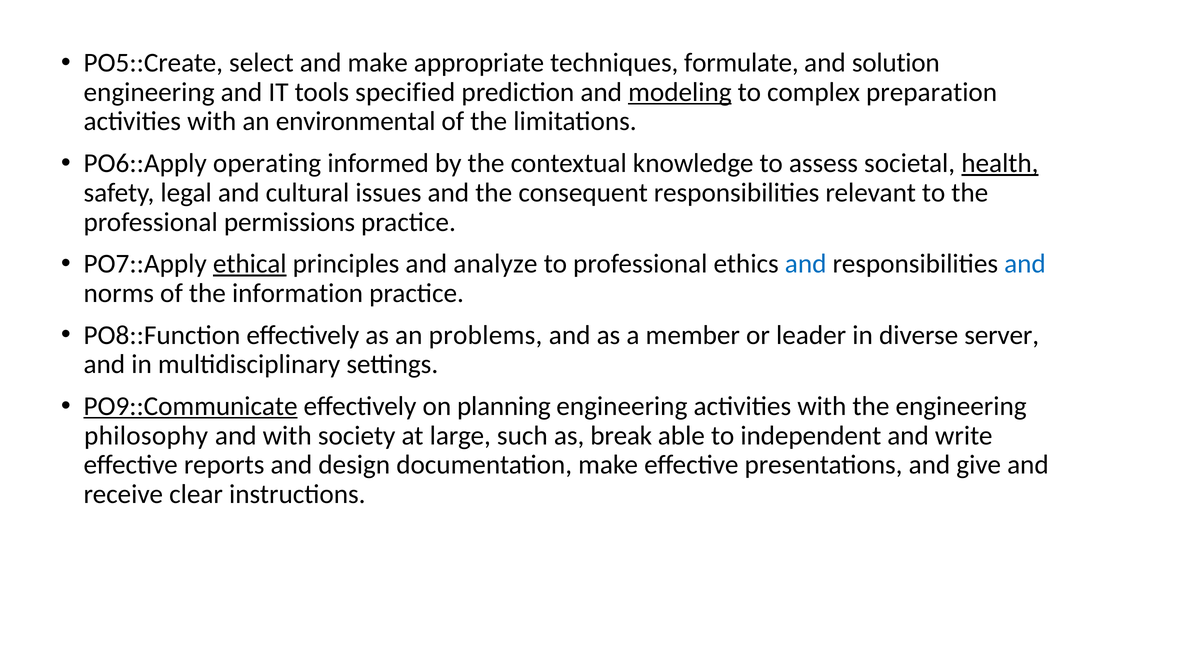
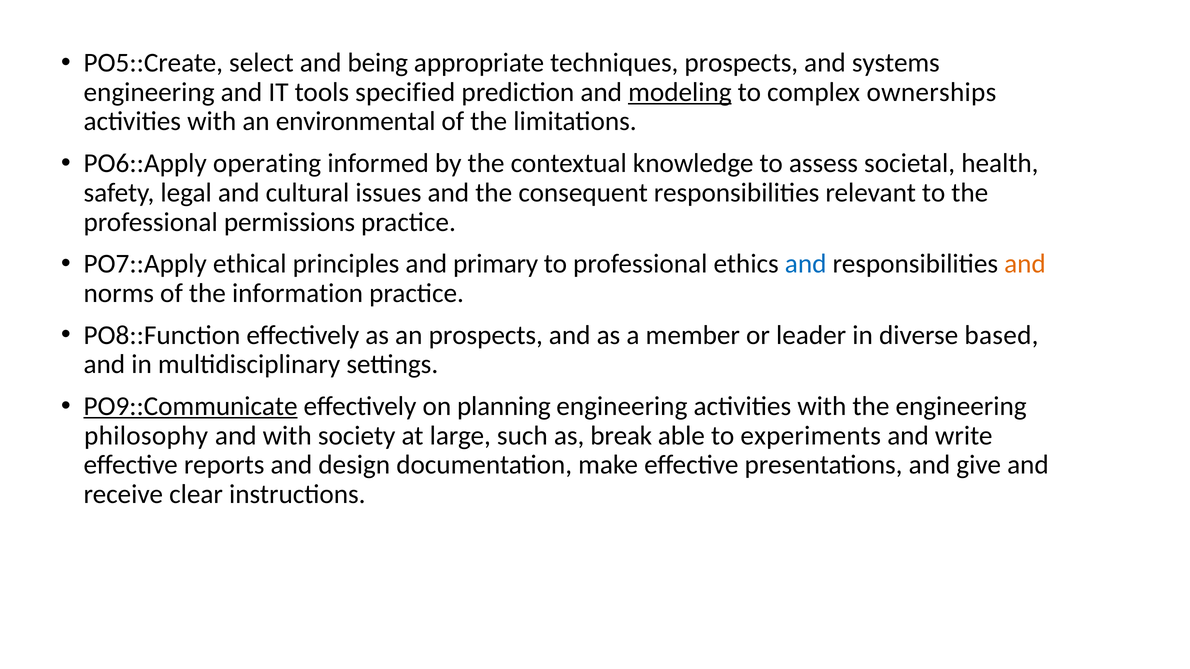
and make: make -> being (378, 63)
techniques formulate: formulate -> prospects (741, 63)
solution: solution -> systems (896, 63)
preparation: preparation -> ownerships (931, 92)
health underline: present -> none (1000, 163)
ethical underline: present -> none (250, 264)
analyze: analyze -> primary (496, 264)
and colour: blue -> orange (1025, 264)
an problems: problems -> prospects (486, 335)
server: server -> based (1001, 335)
independent: independent -> experiments (811, 436)
